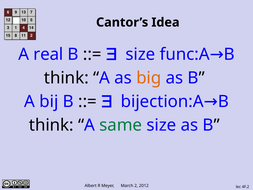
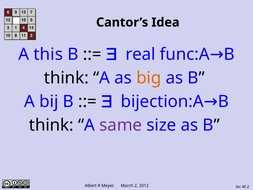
real: real -> this (48, 54)
size: size -> real (140, 54)
same colour: green -> purple (121, 125)
